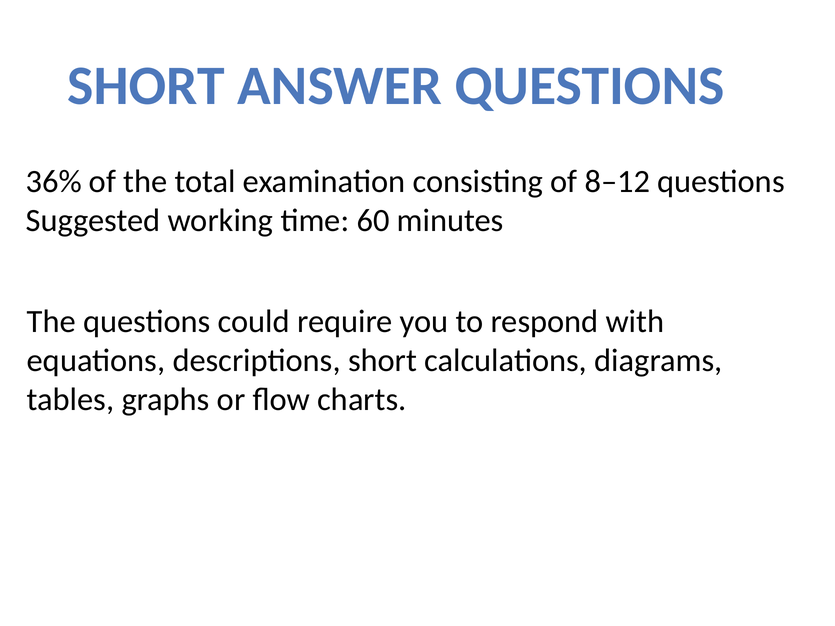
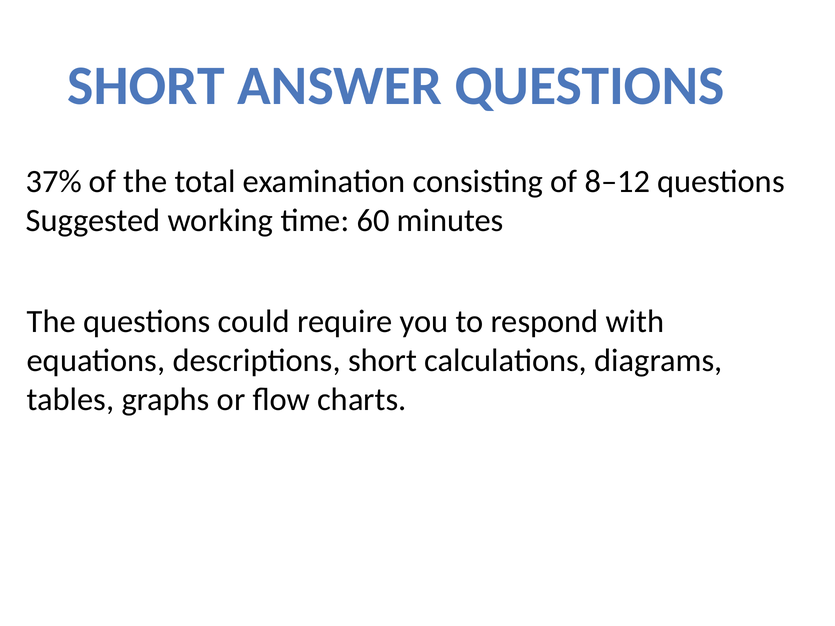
36%: 36% -> 37% (54, 182)
